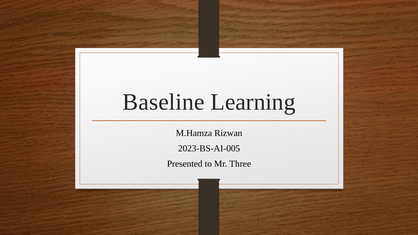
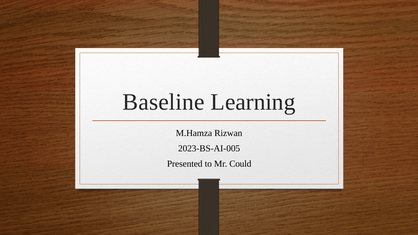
Three: Three -> Could (240, 164)
